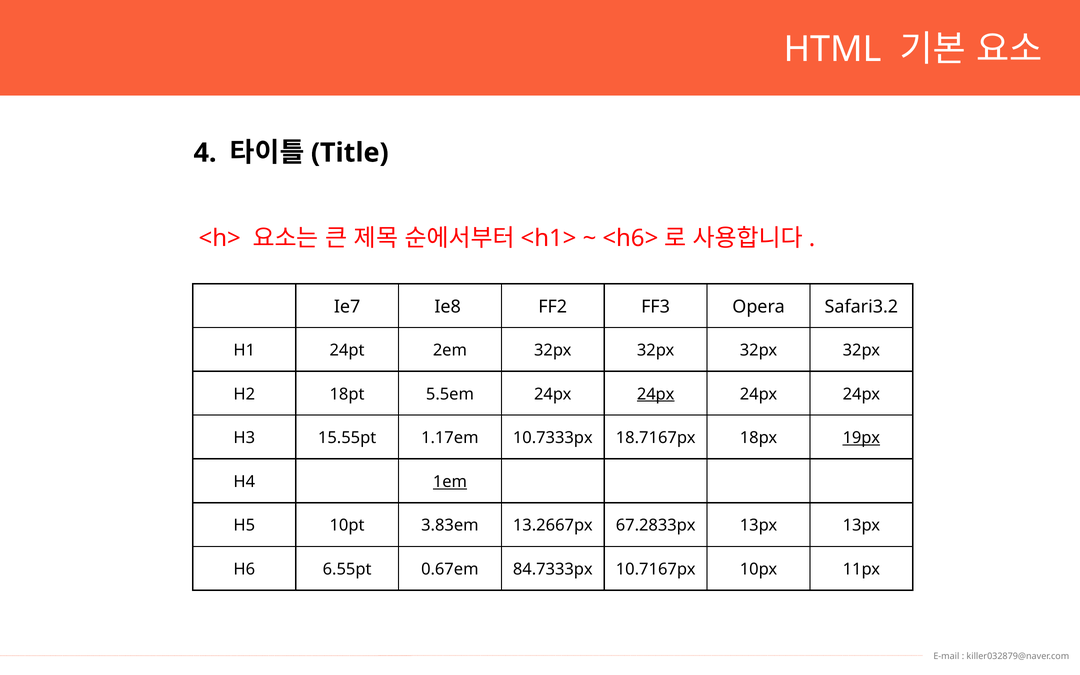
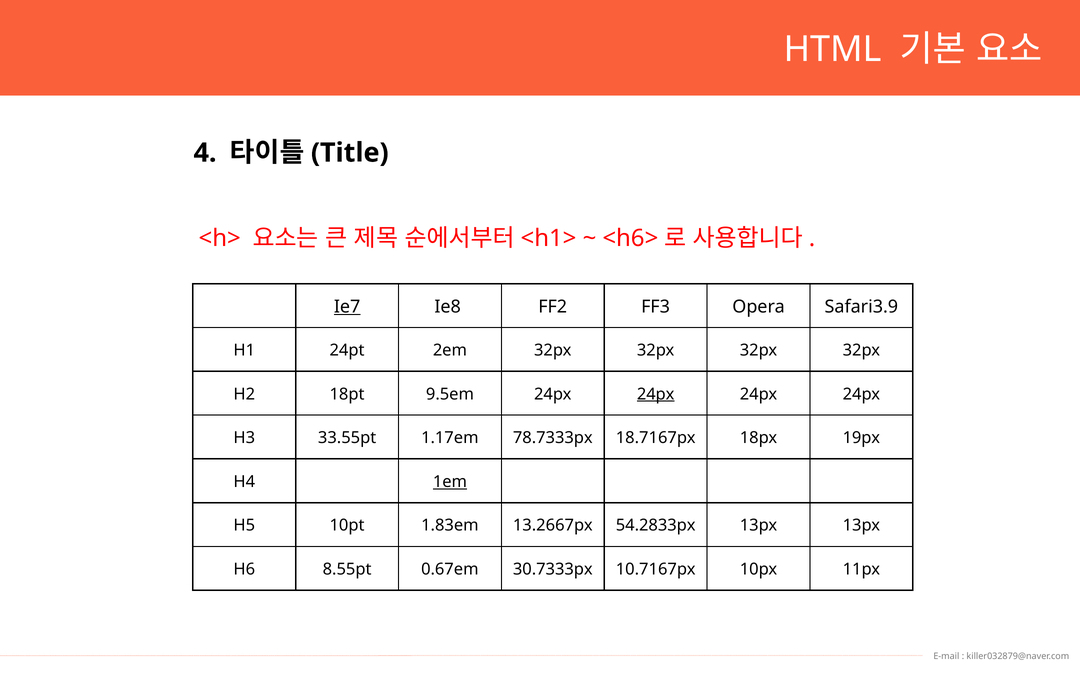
Ie7 underline: none -> present (347, 307)
Safari3.2: Safari3.2 -> Safari3.9 (861, 307)
5.5em: 5.5em -> 9.5em (450, 394)
15.55pt: 15.55pt -> 33.55pt (347, 438)
10.7333px: 10.7333px -> 78.7333px (553, 438)
19px underline: present -> none (861, 438)
3.83em: 3.83em -> 1.83em (450, 525)
67.2833px: 67.2833px -> 54.2833px (656, 525)
6.55pt: 6.55pt -> 8.55pt (347, 569)
84.7333px: 84.7333px -> 30.7333px (553, 569)
